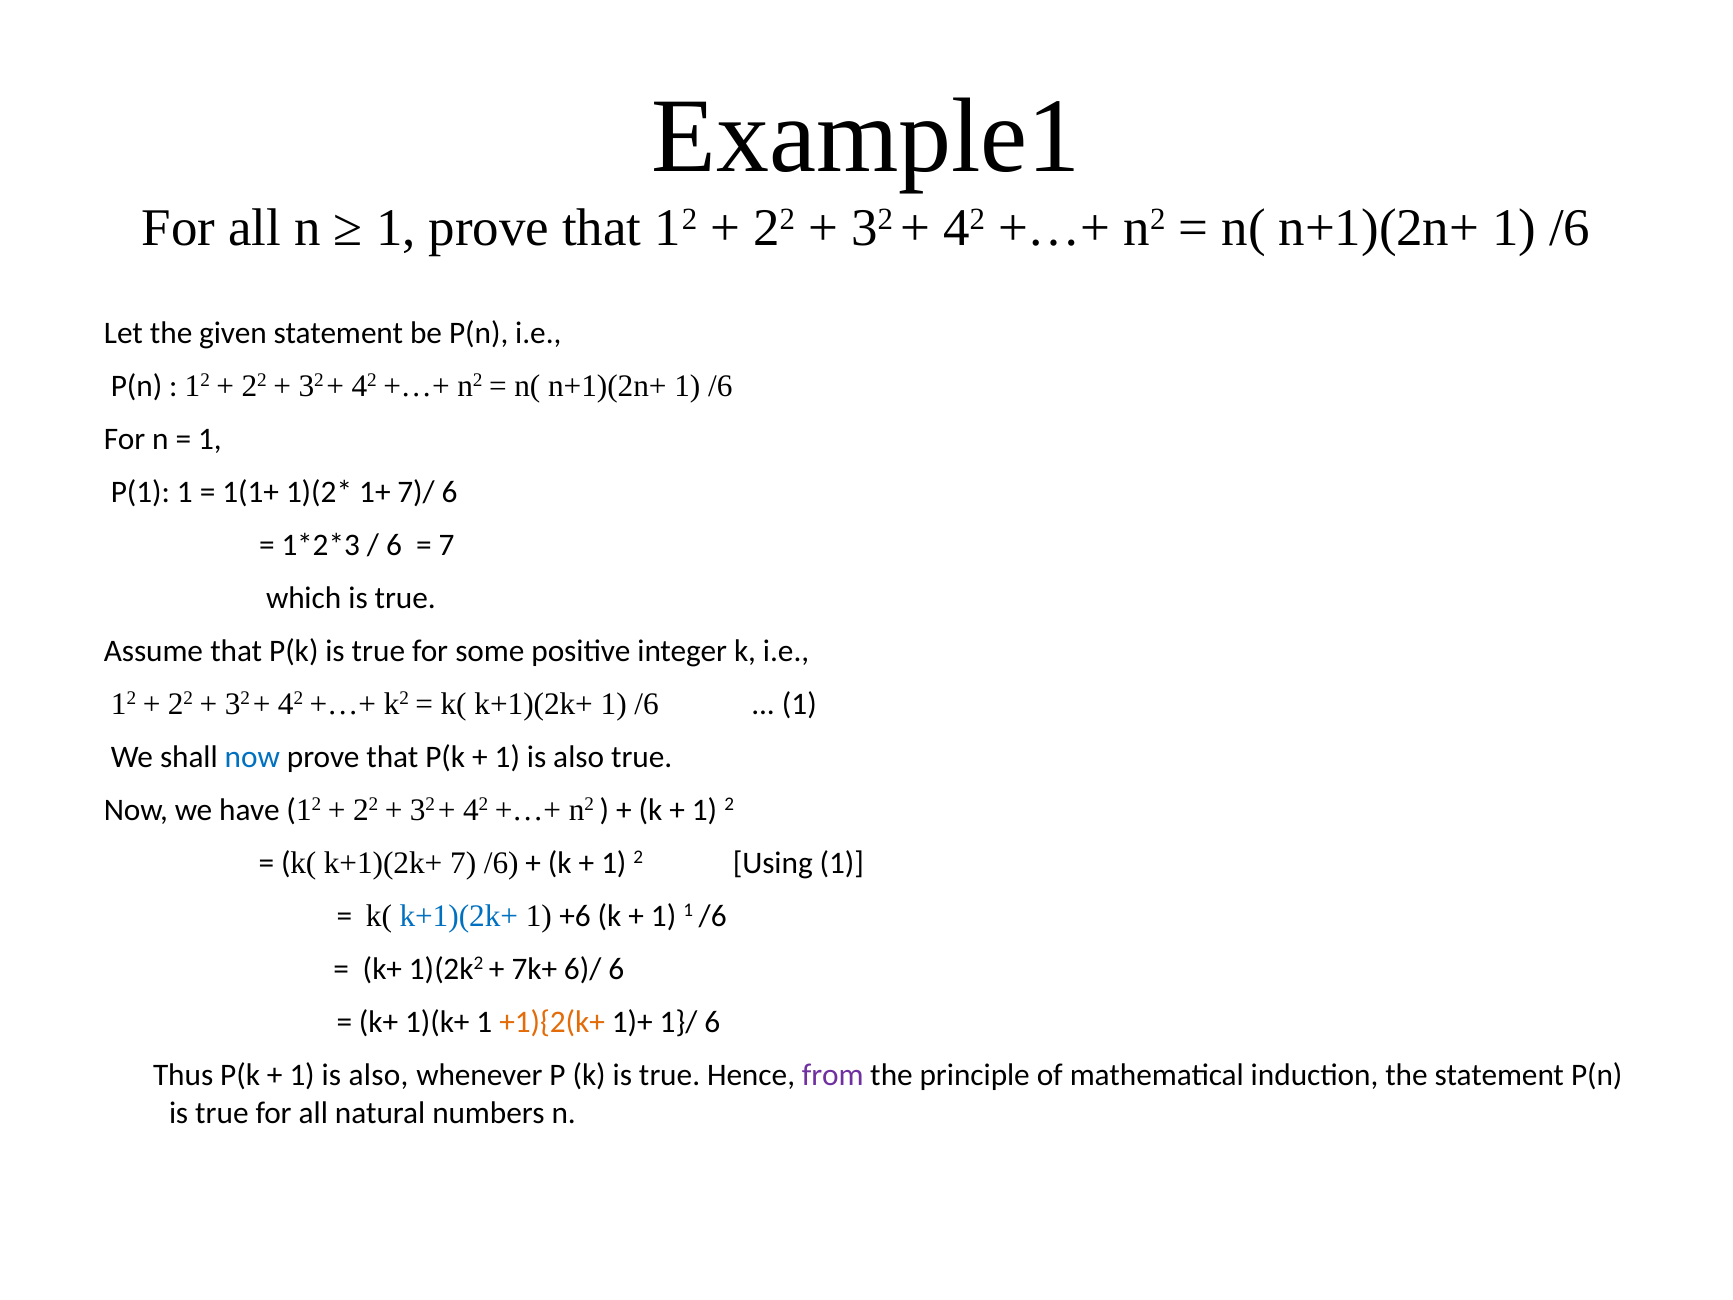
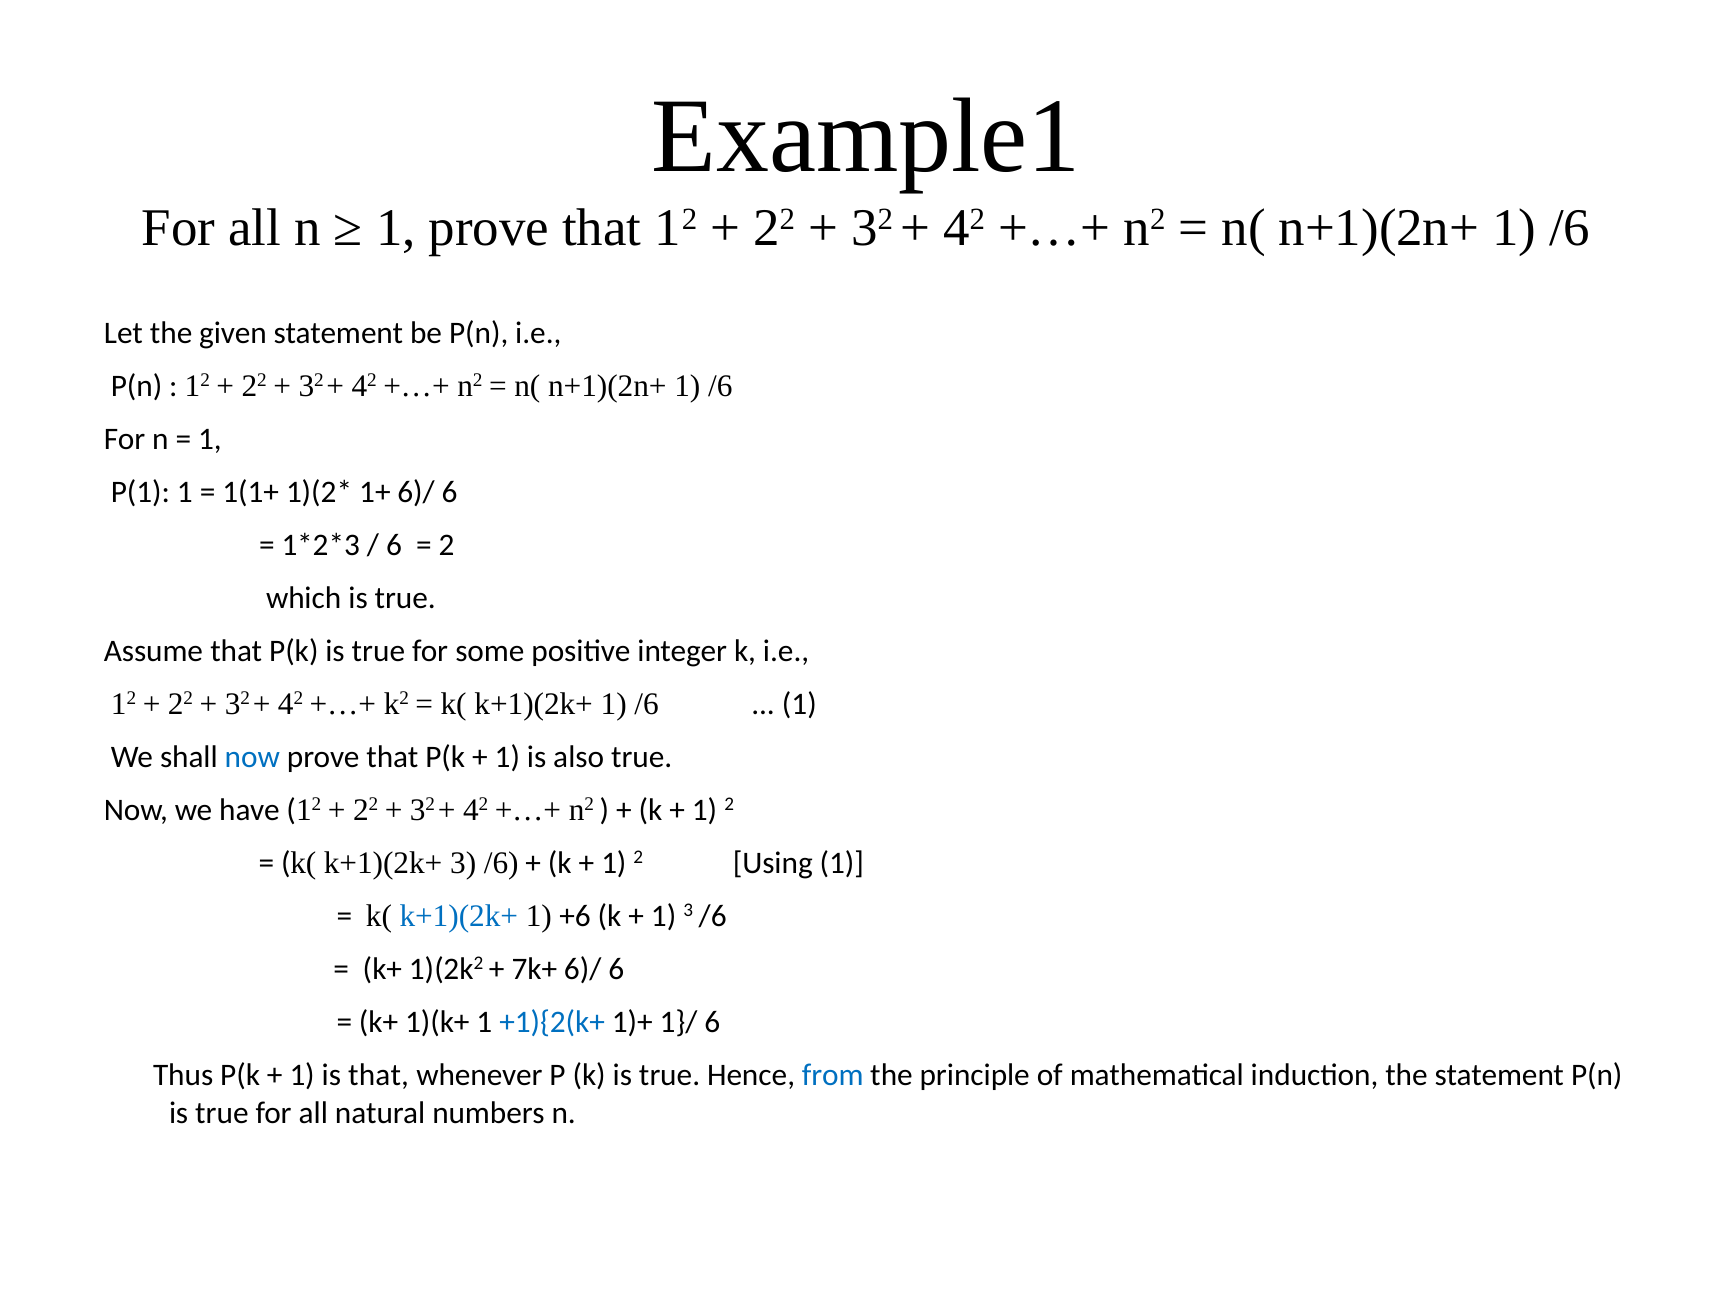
1+ 7)/: 7)/ -> 6)/ (416, 492)
7: 7 -> 2 (446, 545)
k+1)(2k+ 7: 7 -> 3 (463, 863)
1 1: 1 -> 3 (688, 910)
+1){2(k+ colour: orange -> blue (552, 1022)
also: also -> that (379, 1075)
from colour: purple -> blue (833, 1075)
